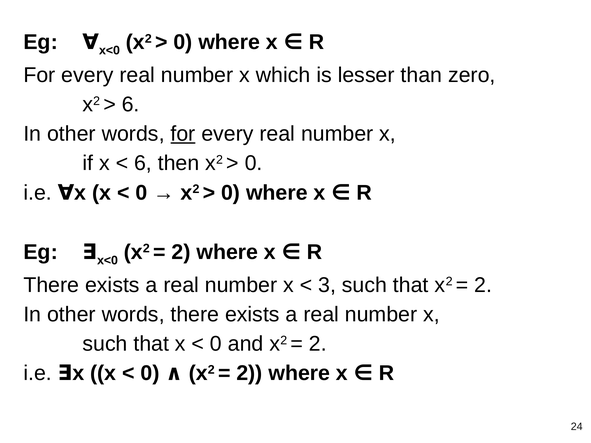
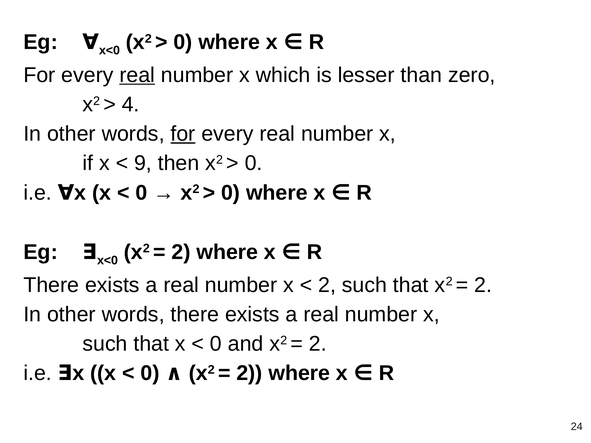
real underline: none -> present (137, 75)
6: 6 -> 4 (131, 104)
6: 6 -> 9 (143, 163)
3: 3 -> 2 (327, 285)
